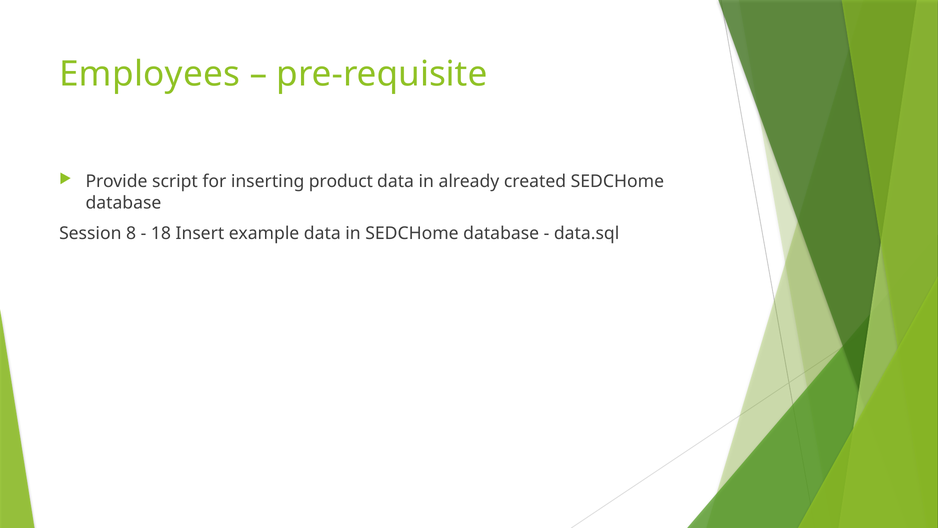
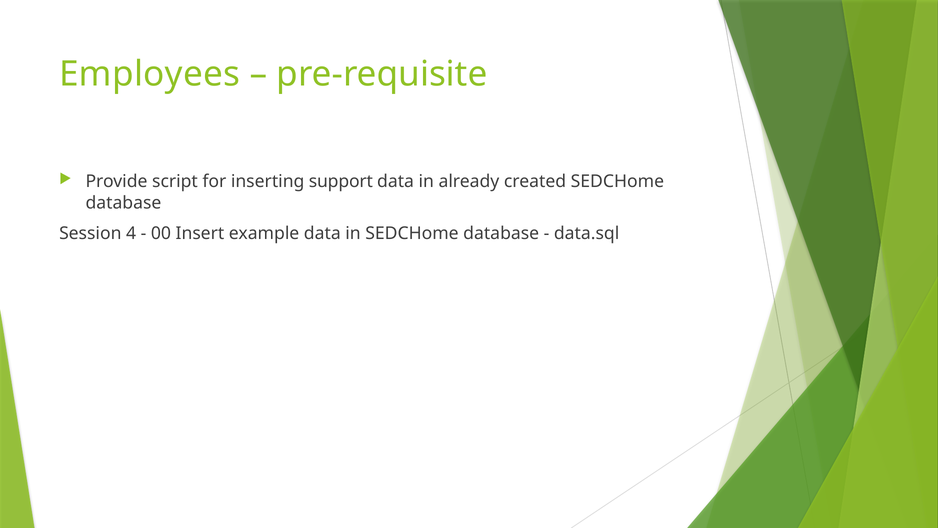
product: product -> support (341, 182)
8: 8 -> 4 (131, 234)
18: 18 -> 00 (161, 234)
